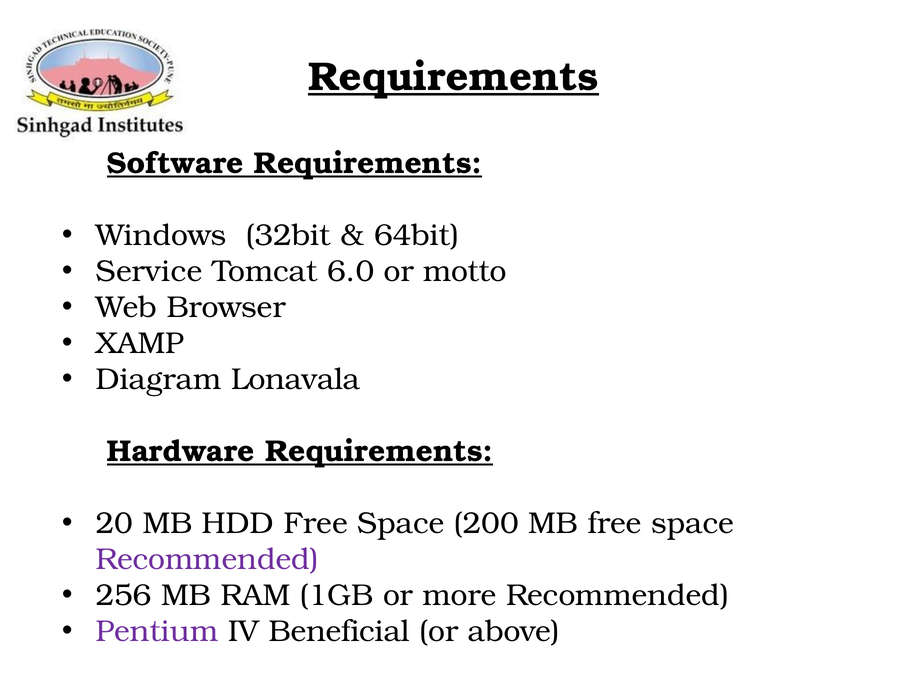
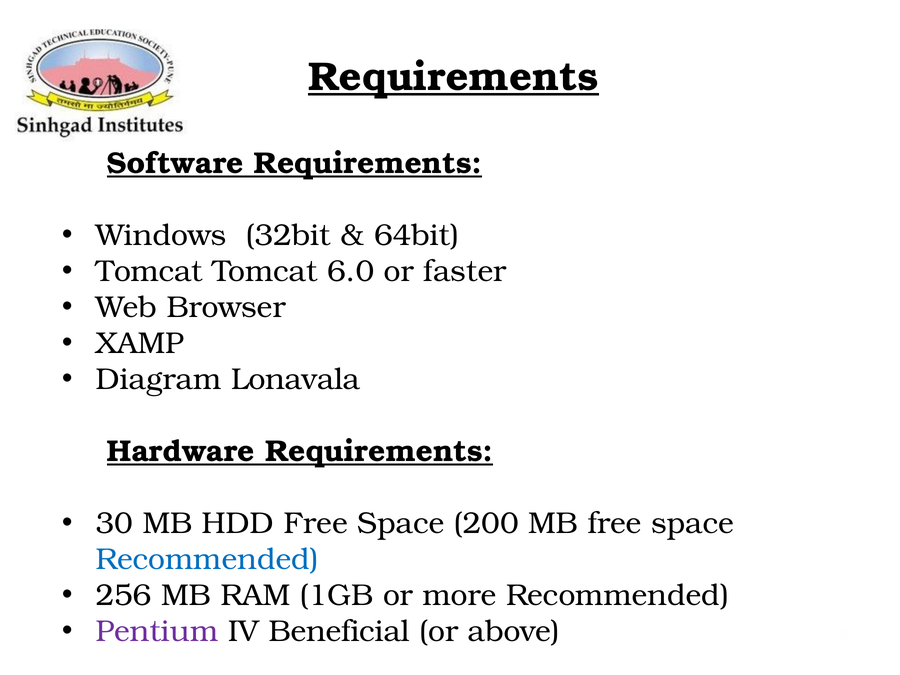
Service: Service -> Tomcat (149, 272)
motto: motto -> faster (465, 272)
20: 20 -> 30 (114, 524)
Recommended colour: purple -> blue (207, 560)
